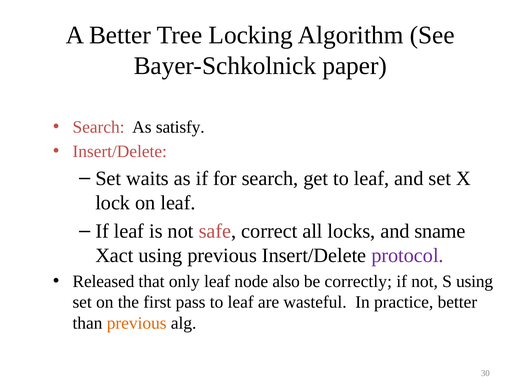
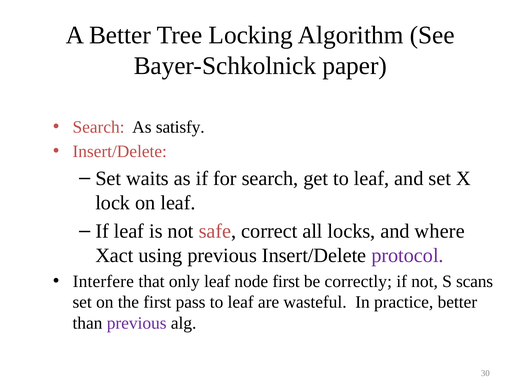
sname: sname -> where (440, 231)
Released: Released -> Interfere (103, 281)
node also: also -> first (286, 281)
S using: using -> scans (475, 281)
previous colour: orange -> purple (137, 323)
